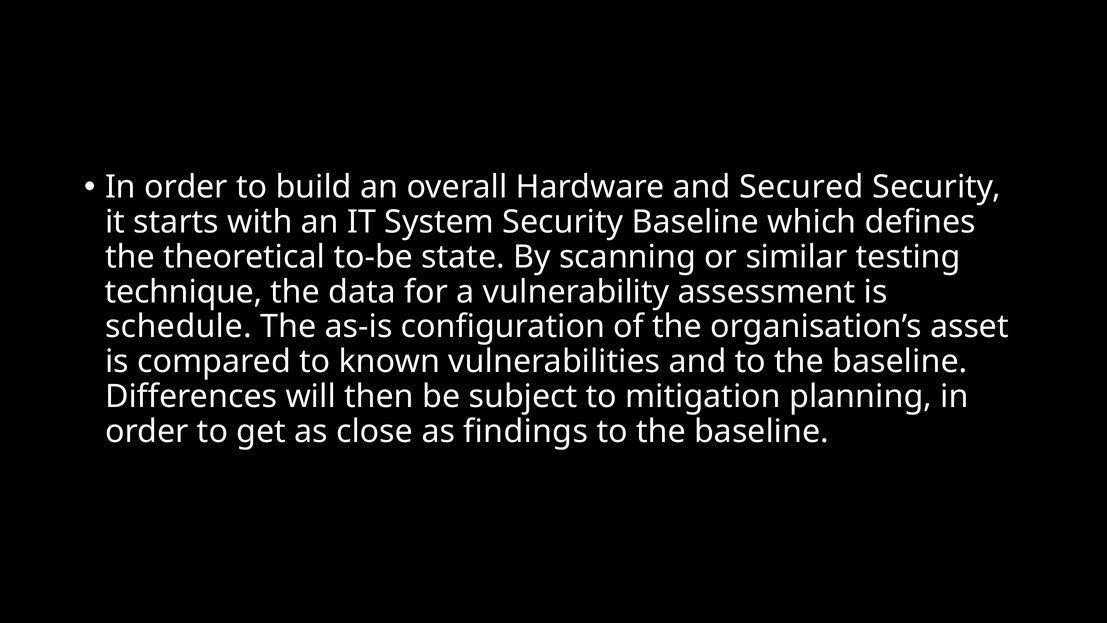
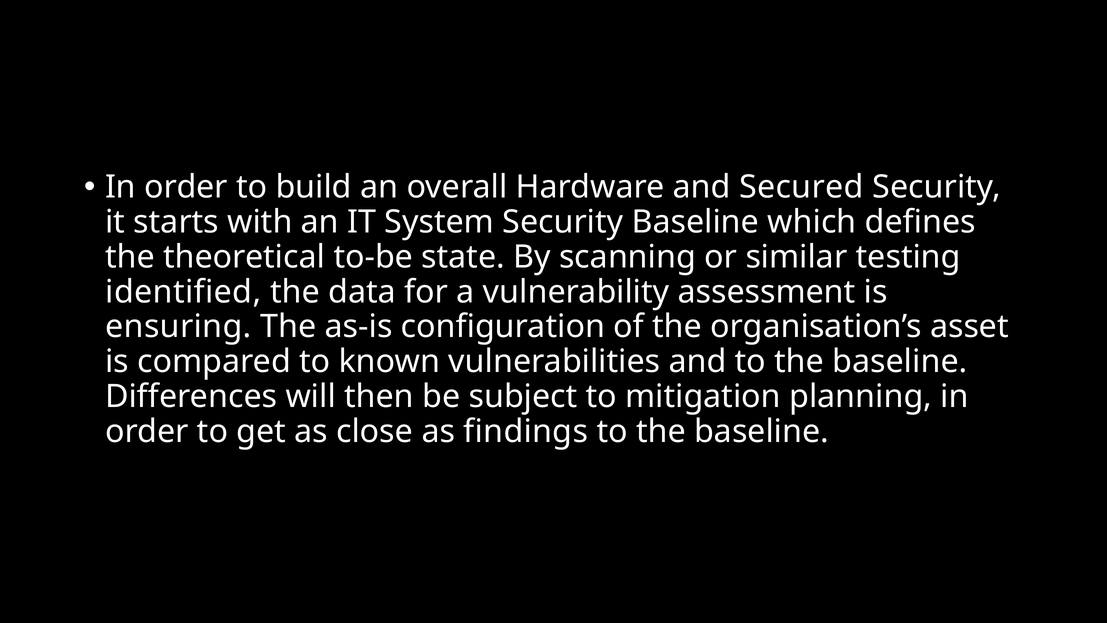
technique: technique -> identified (183, 292)
schedule: schedule -> ensuring (178, 327)
